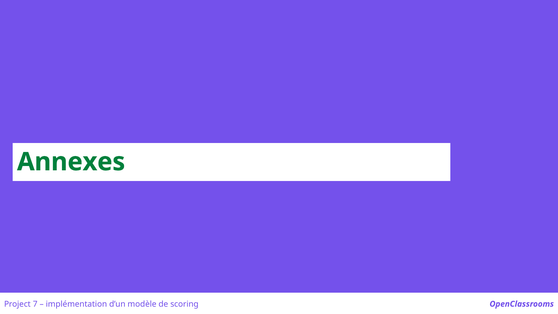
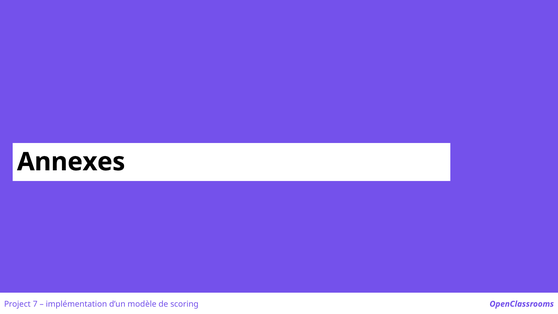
Annexes colour: green -> black (71, 162)
